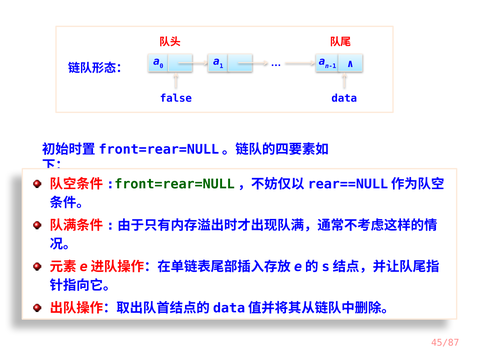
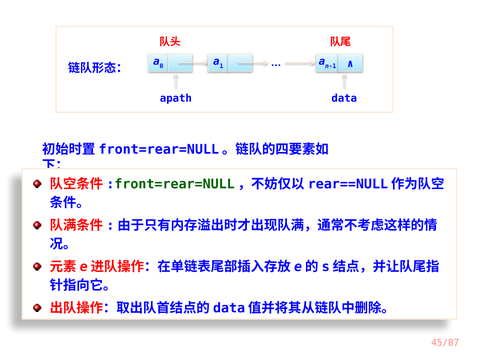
false: false -> apath (176, 98)
